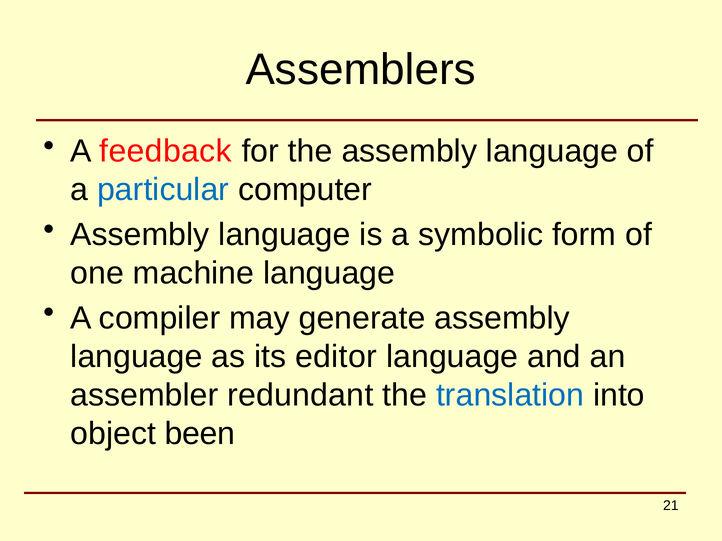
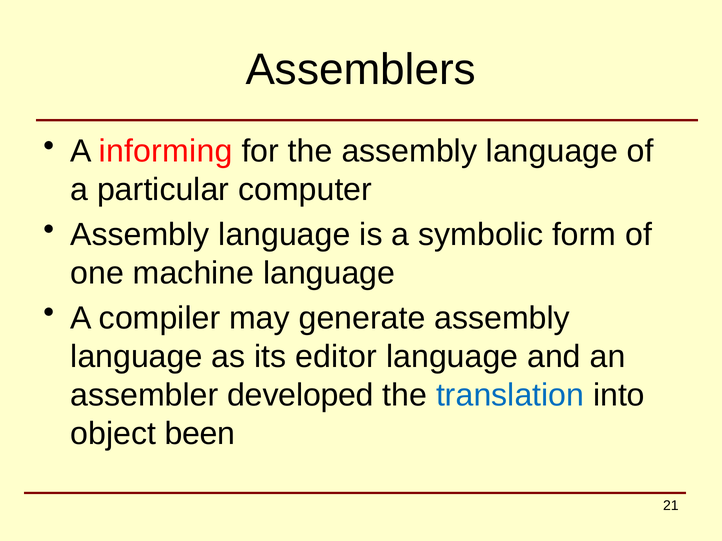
feedback: feedback -> informing (166, 151)
particular colour: blue -> black (163, 190)
redundant: redundant -> developed (301, 395)
